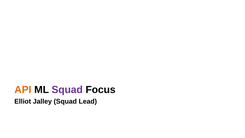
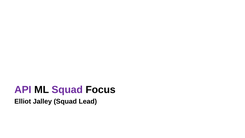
API colour: orange -> purple (23, 90)
